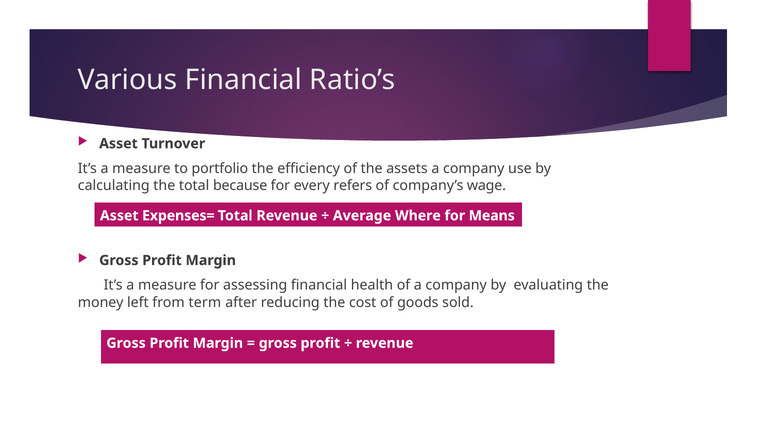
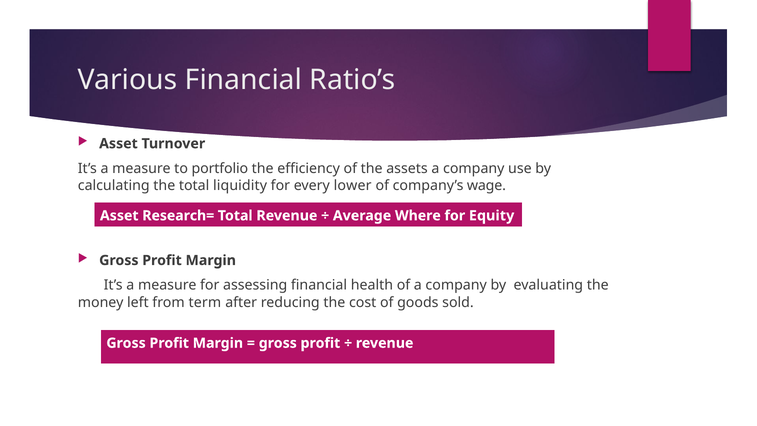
because: because -> liquidity (240, 185)
refers: refers -> lower (353, 185)
Expenses=: Expenses= -> Research= (178, 216)
Means: Means -> Equity (492, 216)
